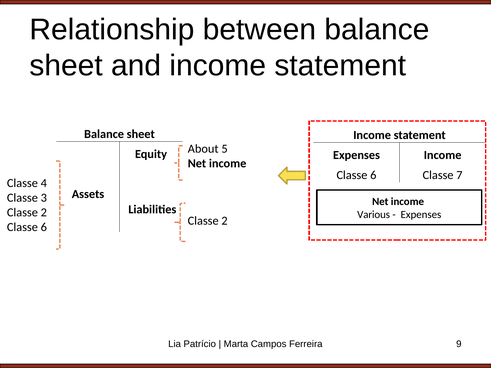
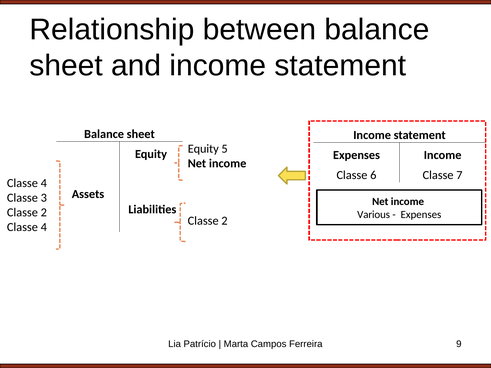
About: About -> Equity (203, 149)
6: 6 -> 4 (44, 227)
